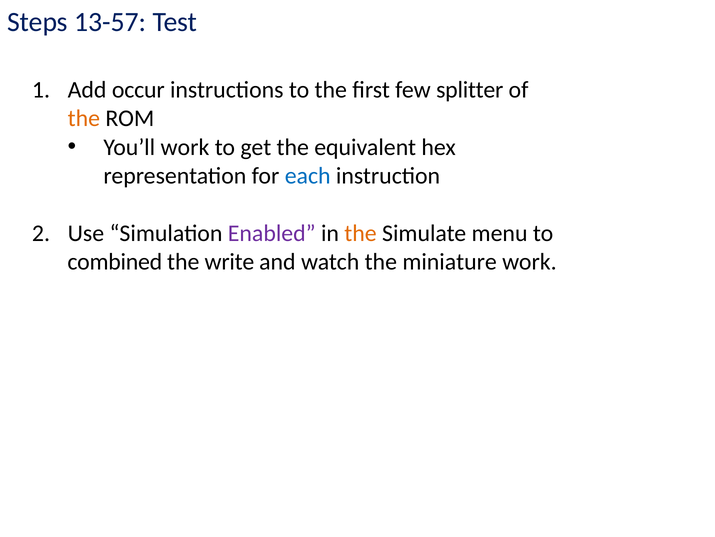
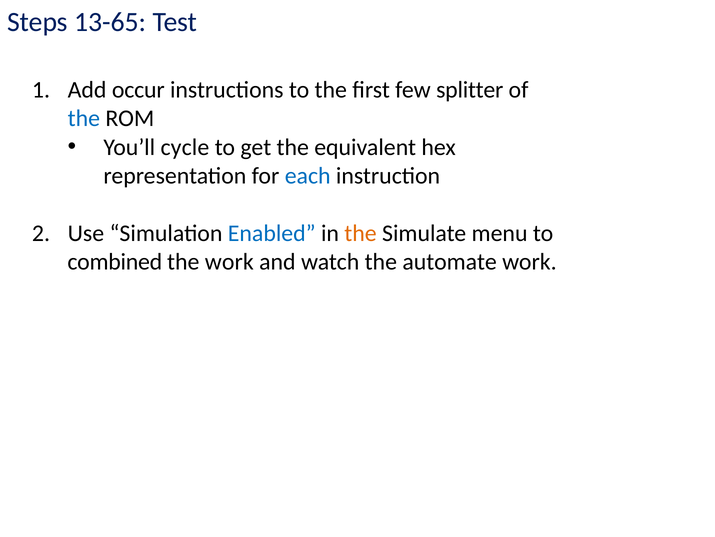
13-57: 13-57 -> 13-65 (110, 22)
the colour: orange -> blue (84, 118)
You’ll work: work -> cycle (185, 147)
Enabled colour: purple -> blue (272, 233)
the write: write -> work (229, 261)
miniature: miniature -> automate (450, 261)
